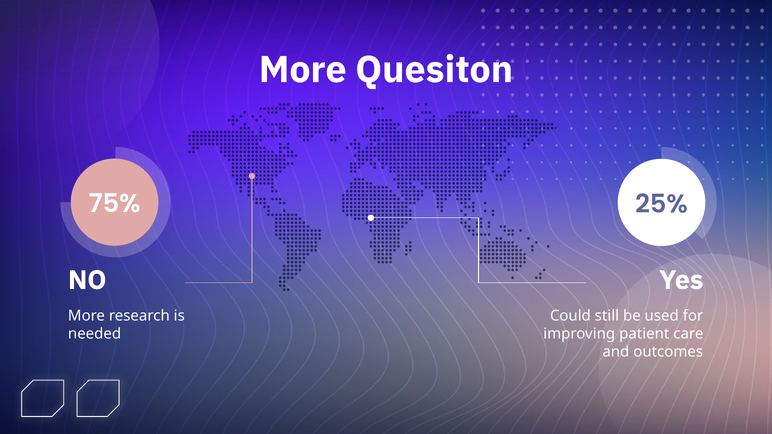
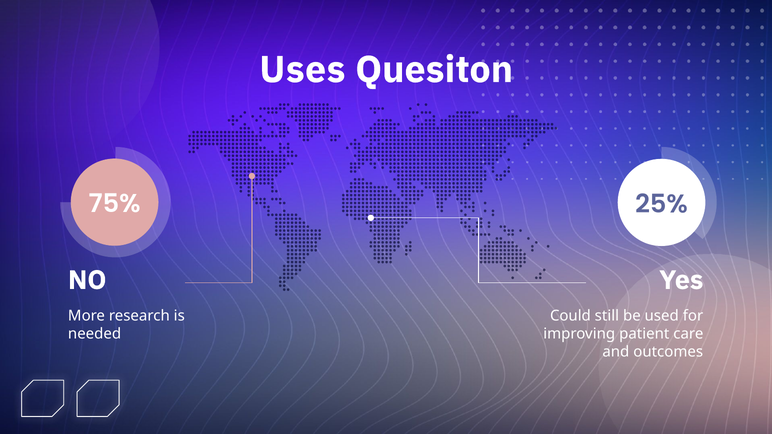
More: More -> Uses (302, 70)
